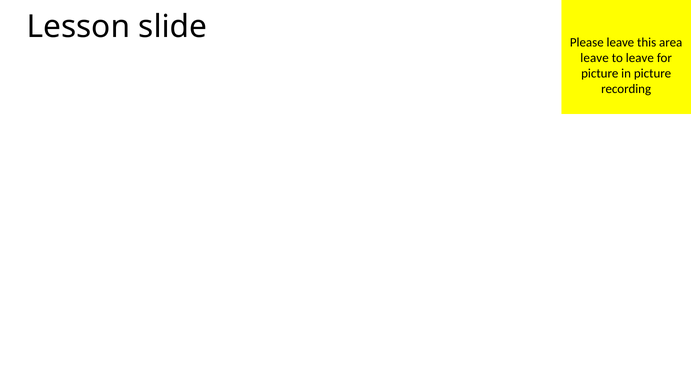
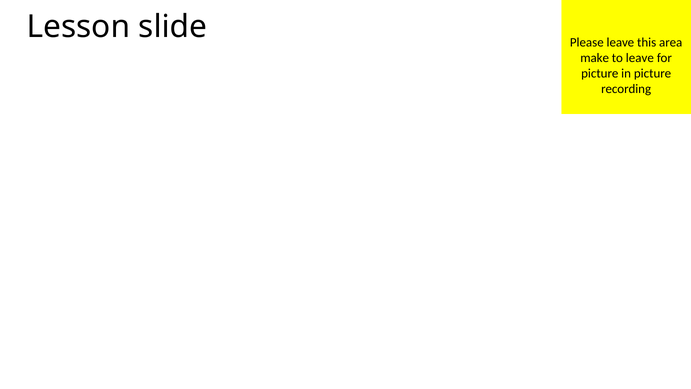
leave: leave -> make (595, 58)
